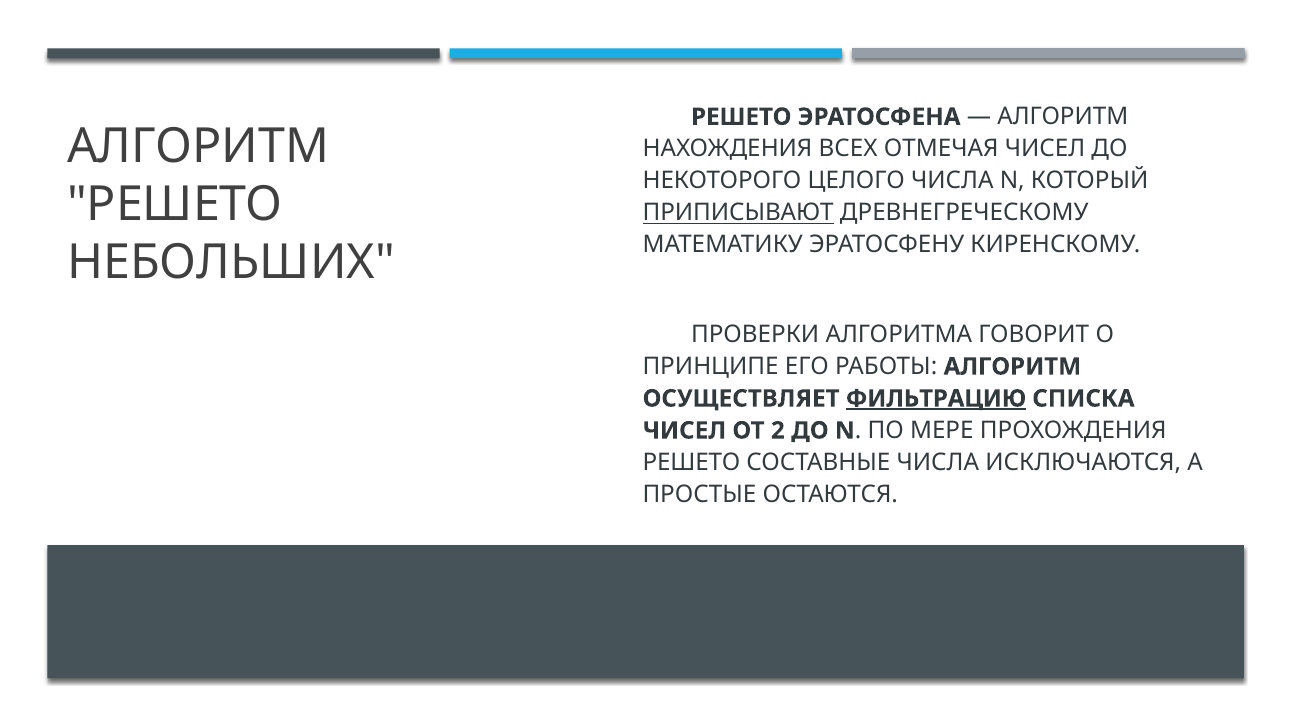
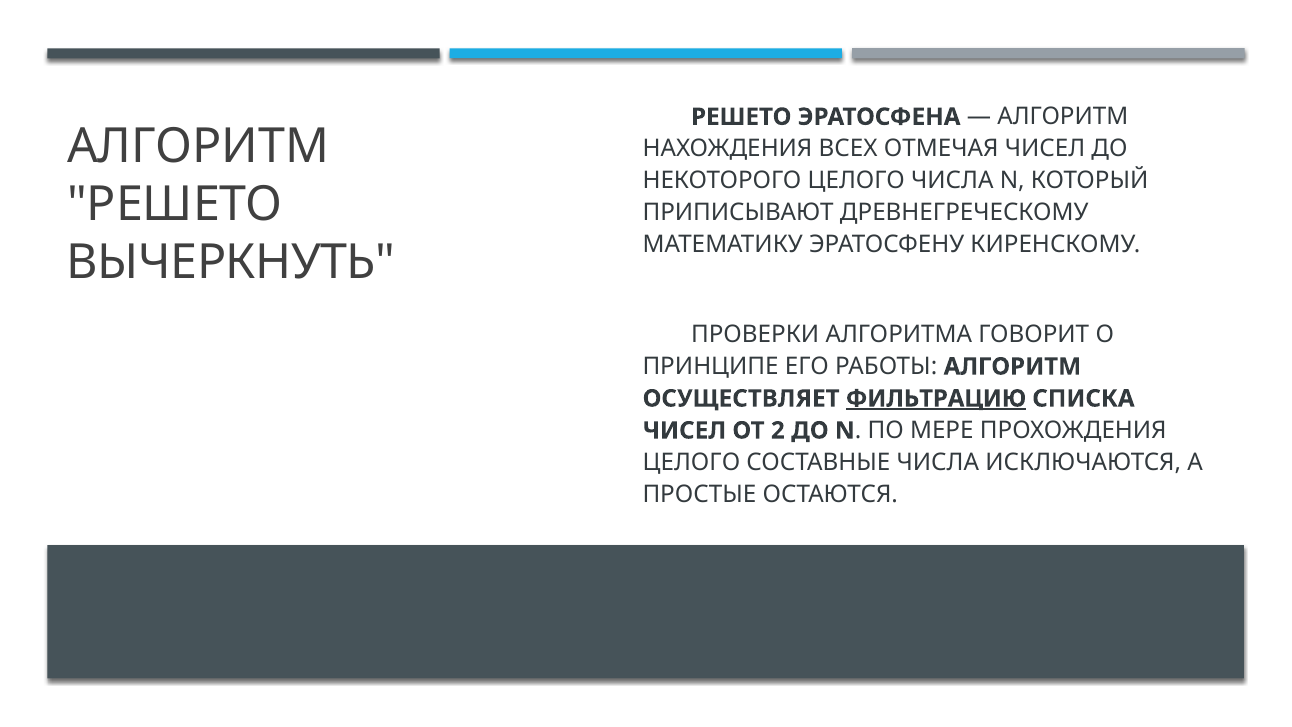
ПРИПИСЫВАЮТ underline: present -> none (738, 213)
НЕБОЛЬШИХ: НЕБОЛЬШИХ -> ВЫЧЕРКНУТЬ (231, 262)
РЕШЕТО: РЕШЕТО -> ЦЕЛОГО (691, 462)
